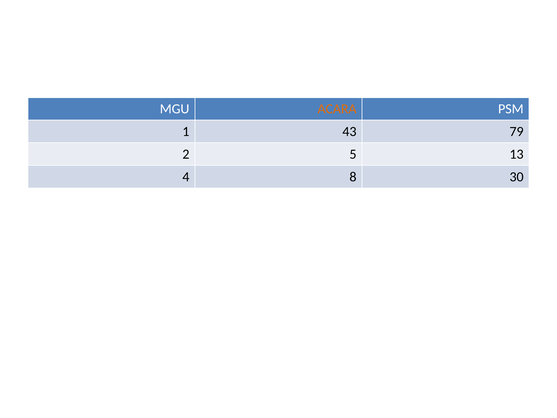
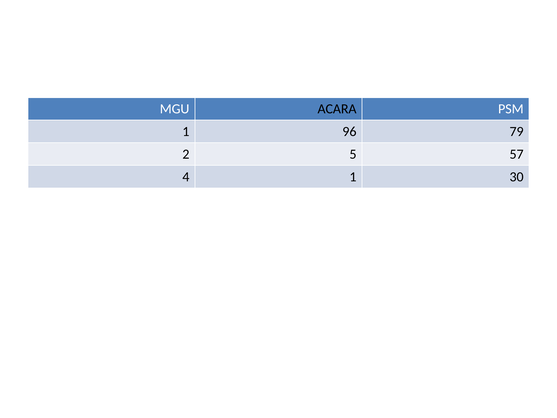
ACARA colour: orange -> black (337, 109)
43: 43 -> 96 (349, 132)
13: 13 -> 57 (517, 154)
4 8: 8 -> 1 (353, 177)
